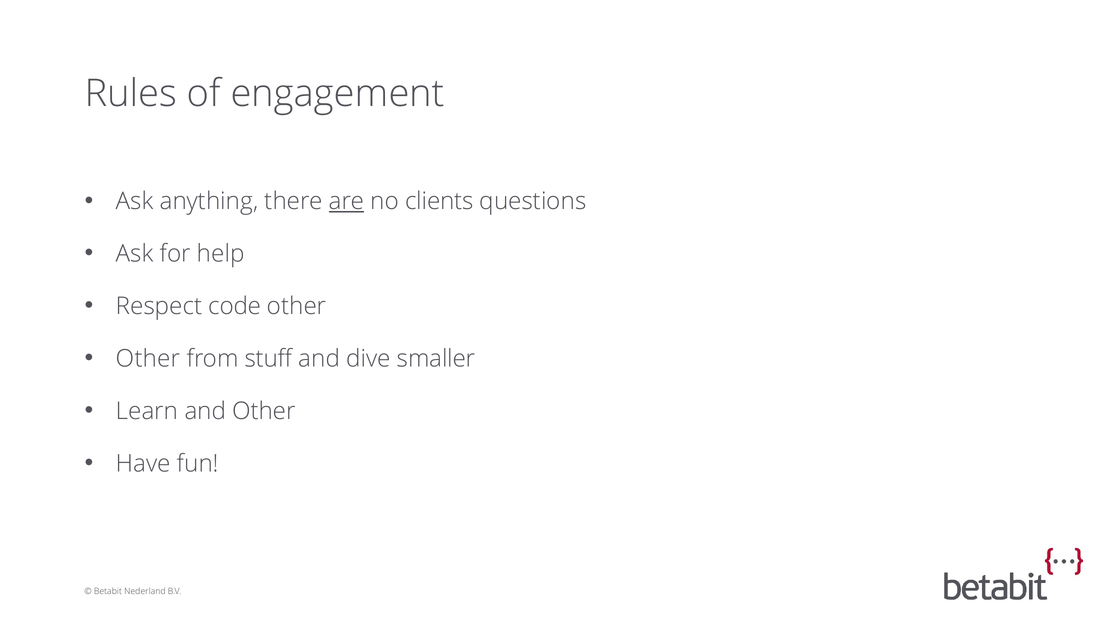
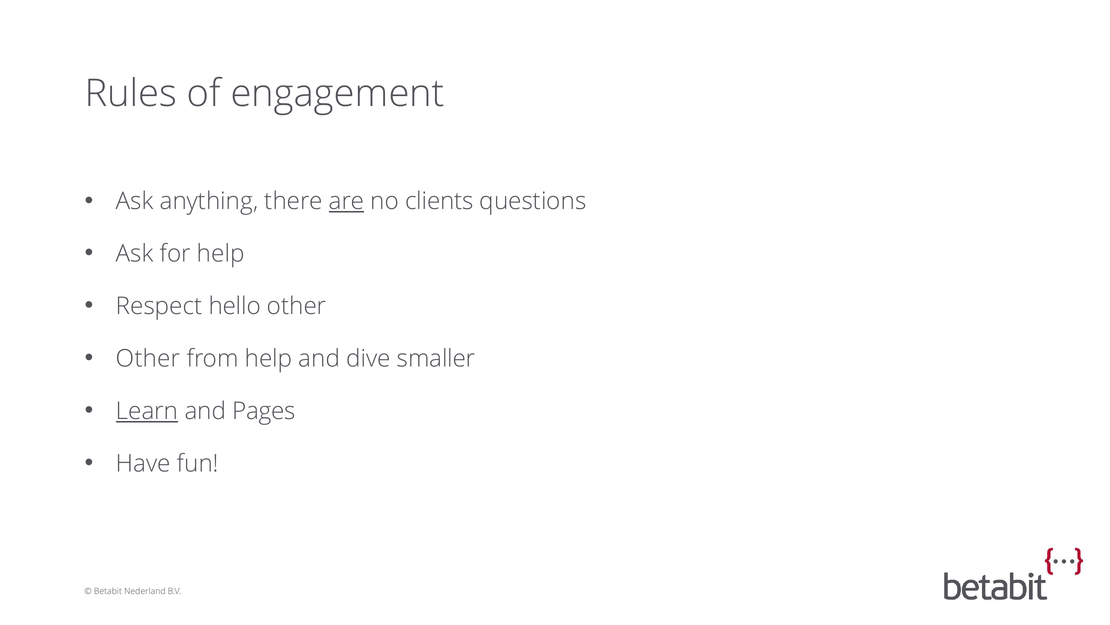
code: code -> hello (235, 306)
from stuff: stuff -> help (268, 358)
Learn underline: none -> present (147, 411)
and Other: Other -> Pages (264, 411)
